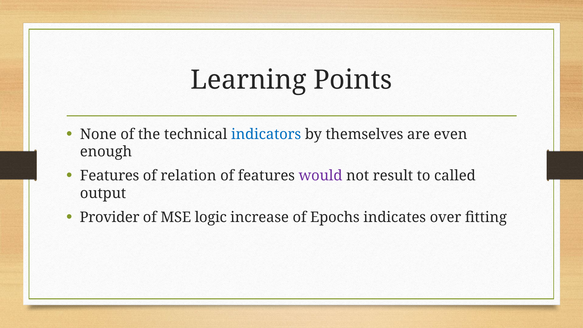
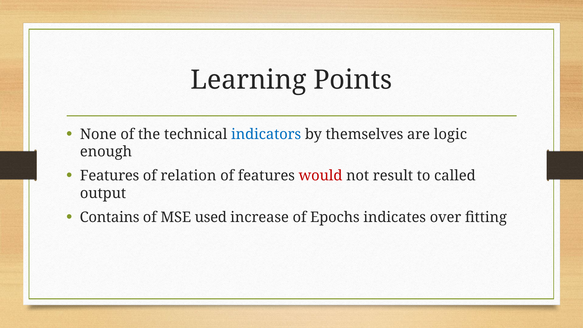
even: even -> logic (450, 134)
would colour: purple -> red (321, 176)
Provider: Provider -> Contains (110, 217)
logic: logic -> used (211, 217)
